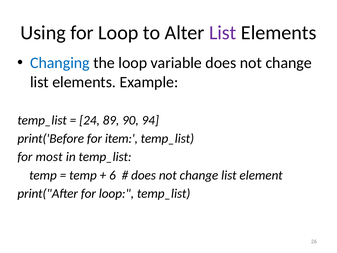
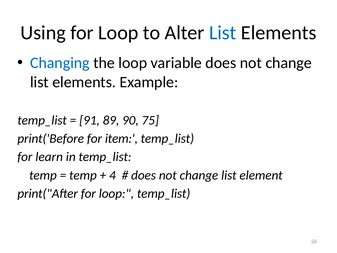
List colour: purple -> blue (223, 33)
24: 24 -> 91 (90, 120)
94: 94 -> 75 (150, 120)
most: most -> learn (49, 157)
6: 6 -> 4 (112, 175)
